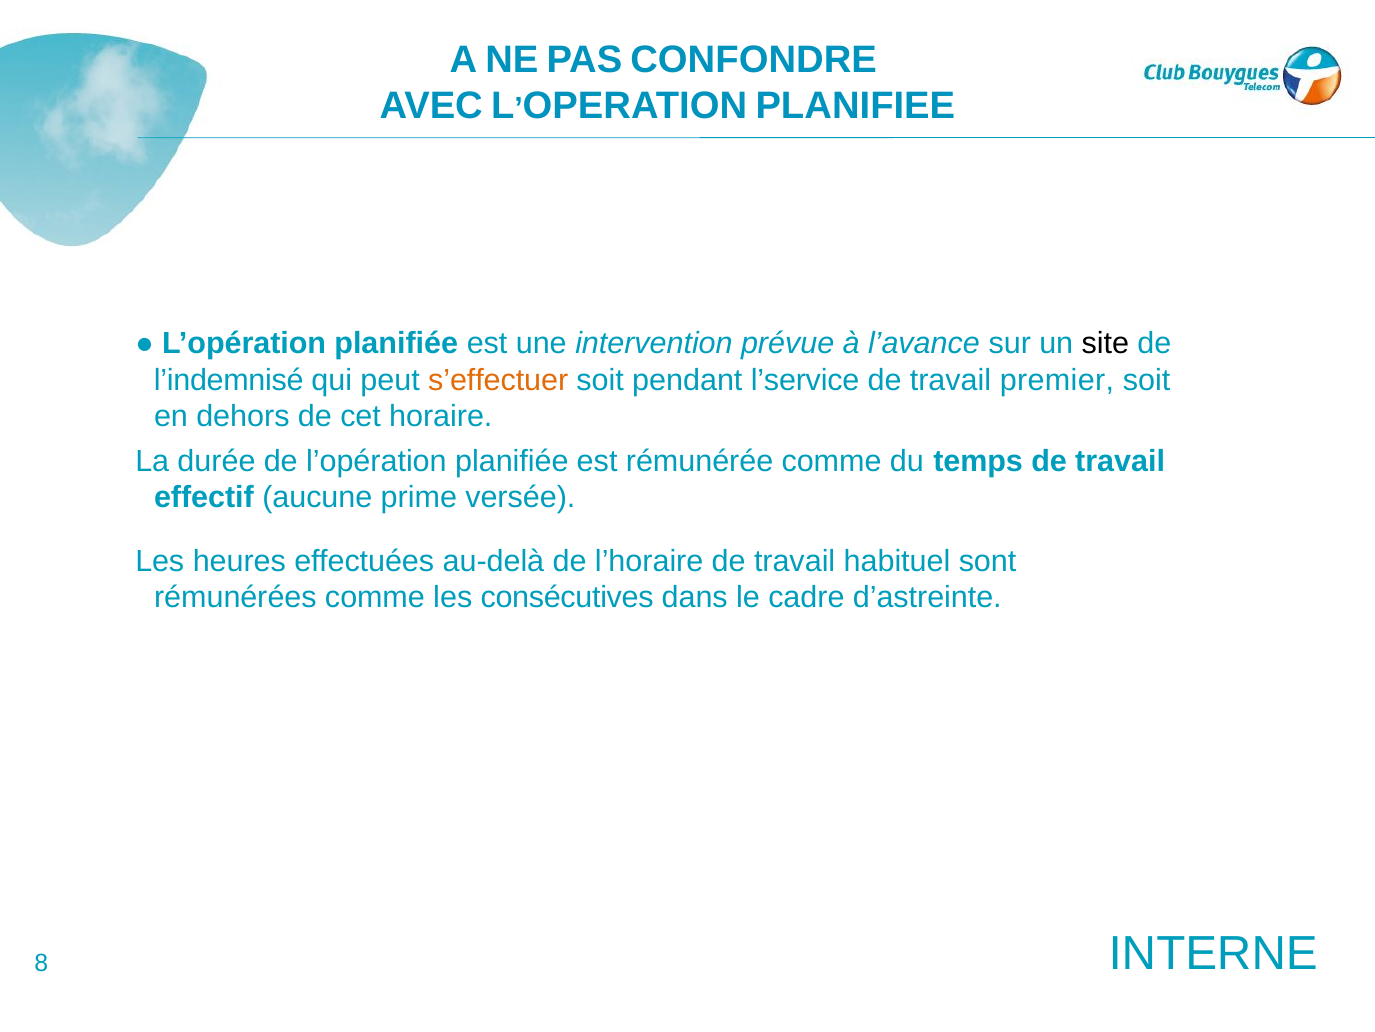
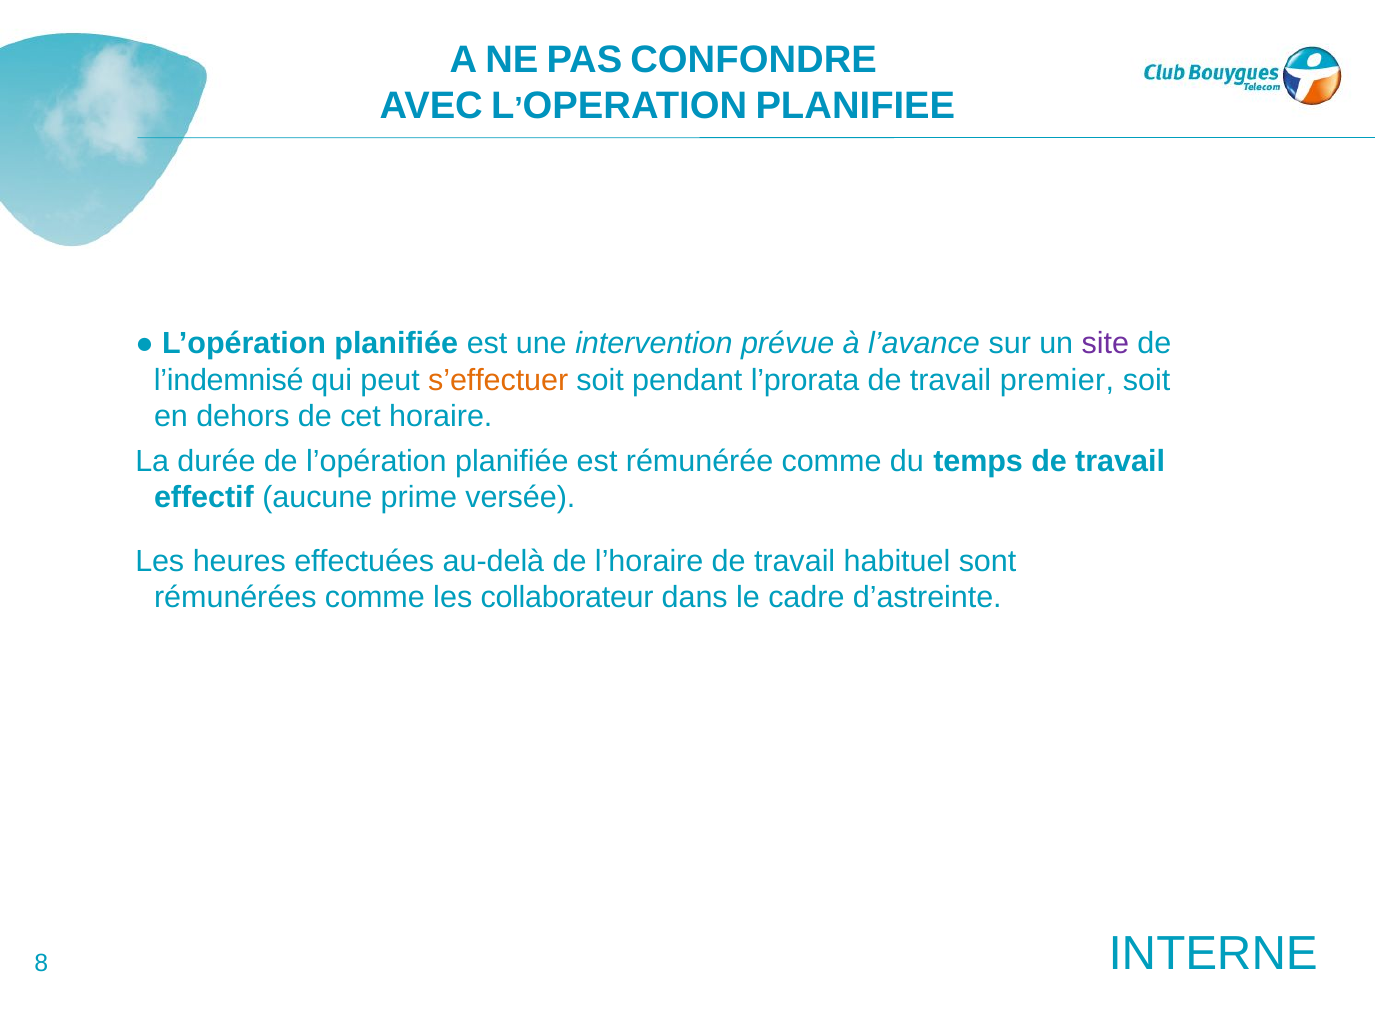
site colour: black -> purple (1105, 343)
l’service: l’service -> l’prorata (805, 380)
consécutives: consécutives -> collaborateur (567, 597)
